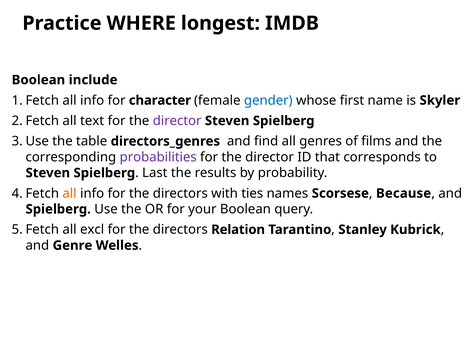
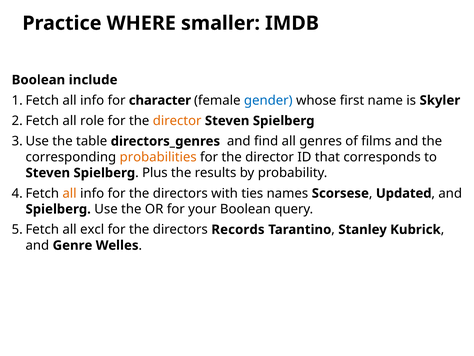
longest: longest -> smaller (220, 23)
text: text -> role (92, 121)
director colour: purple -> orange (177, 121)
probabilities colour: purple -> orange (158, 157)
Last: Last -> Plus (155, 173)
Because: Because -> Updated (404, 193)
Relation: Relation -> Records (238, 229)
